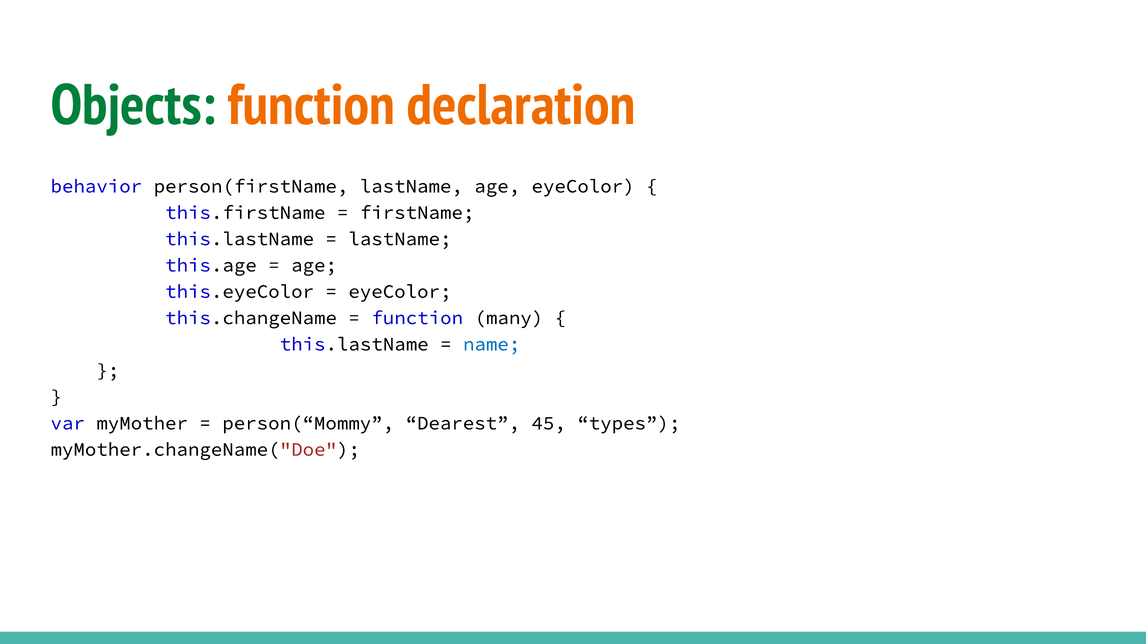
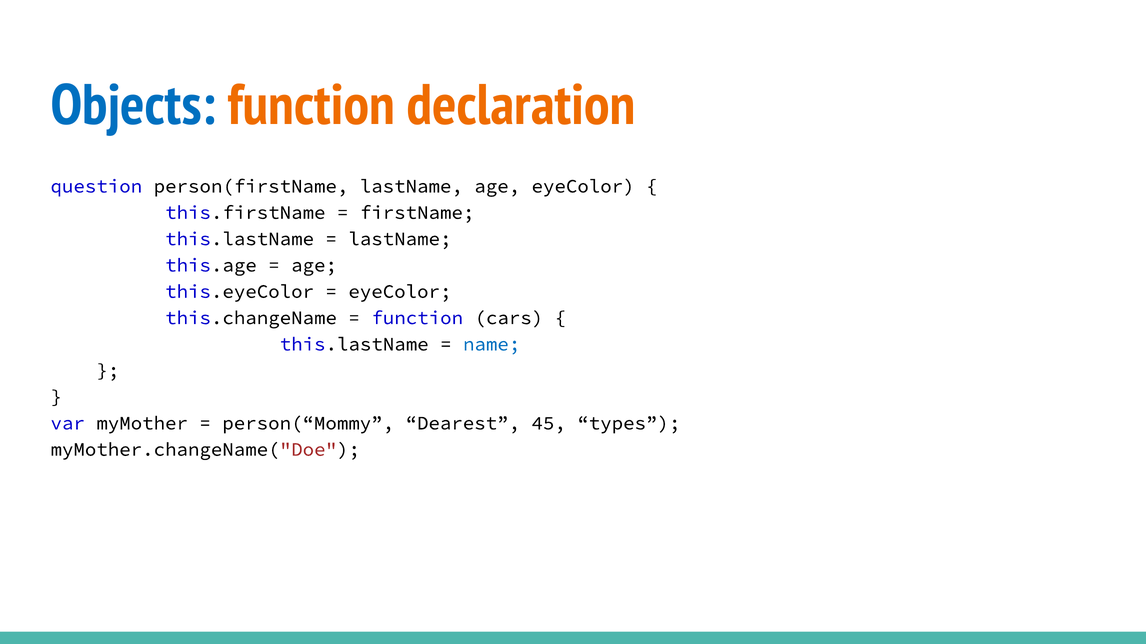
Objects colour: green -> blue (133, 106)
behavior: behavior -> question (96, 186)
many: many -> cars (509, 318)
